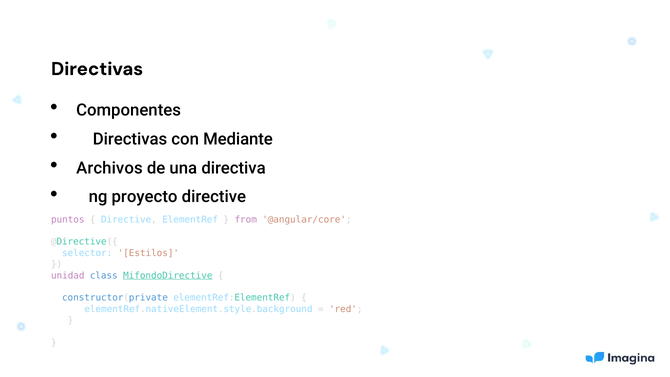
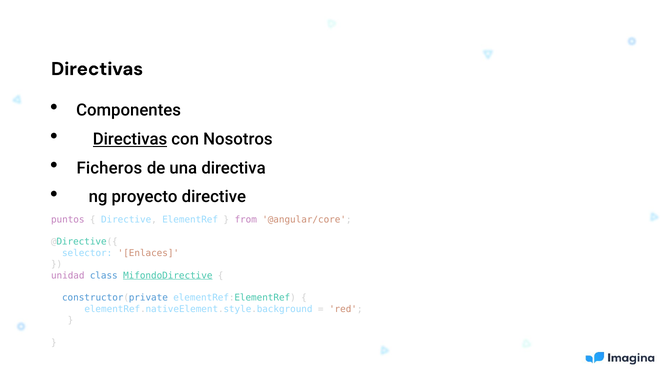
Directivas underline: none -> present (130, 139)
Mediante: Mediante -> Nosotros (238, 139)
Archivos: Archivos -> Ficheros (109, 168)
Estilos: Estilos -> Enlaces (148, 253)
